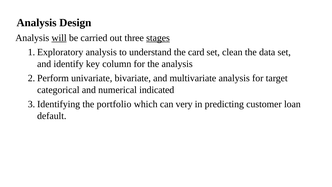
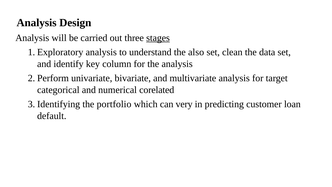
will underline: present -> none (59, 38)
card: card -> also (196, 52)
indicated: indicated -> corelated (157, 90)
